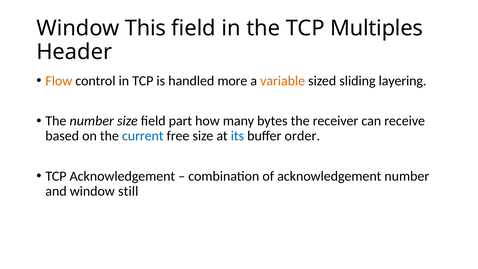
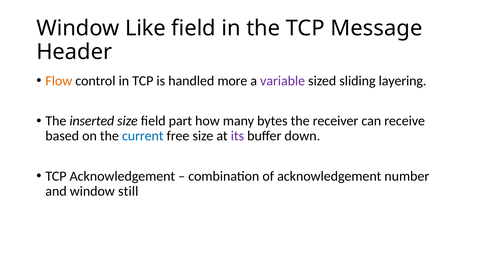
This: This -> Like (145, 28)
Multiples: Multiples -> Message (376, 28)
variable colour: orange -> purple (283, 81)
The number: number -> inserted (92, 121)
its colour: blue -> purple (237, 136)
order: order -> down (302, 136)
